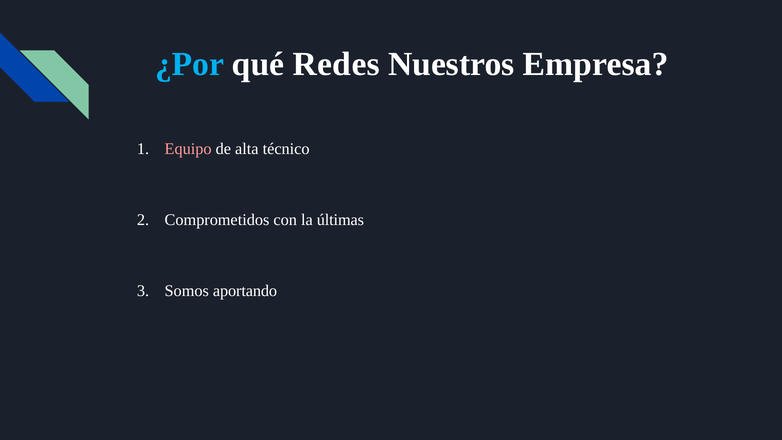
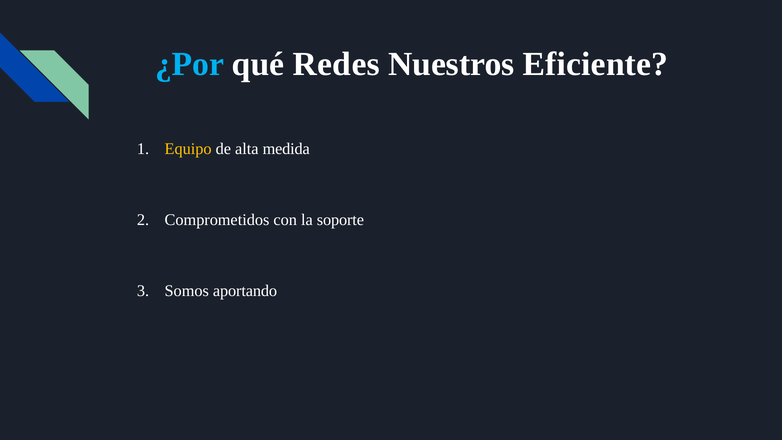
Empresa: Empresa -> Eficiente (596, 64)
Equipo colour: pink -> yellow (188, 149)
técnico: técnico -> medida (286, 149)
últimas: últimas -> soporte (340, 220)
